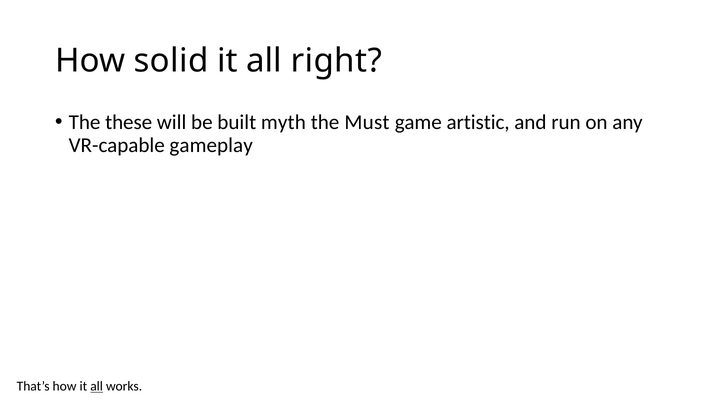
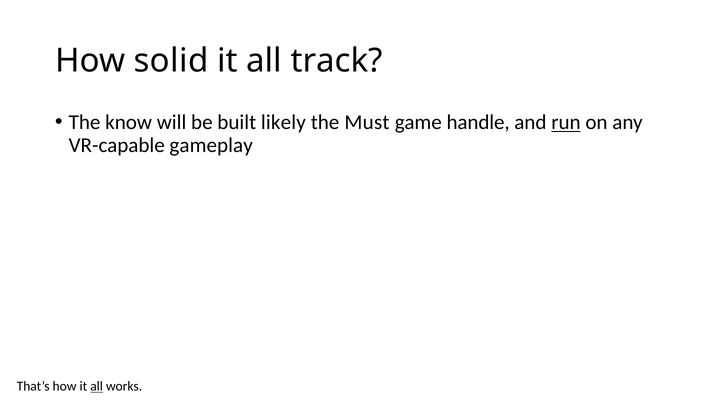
right: right -> track (337, 61)
these: these -> know (129, 122)
myth: myth -> likely (283, 122)
artistic: artistic -> handle (478, 122)
run underline: none -> present (566, 122)
